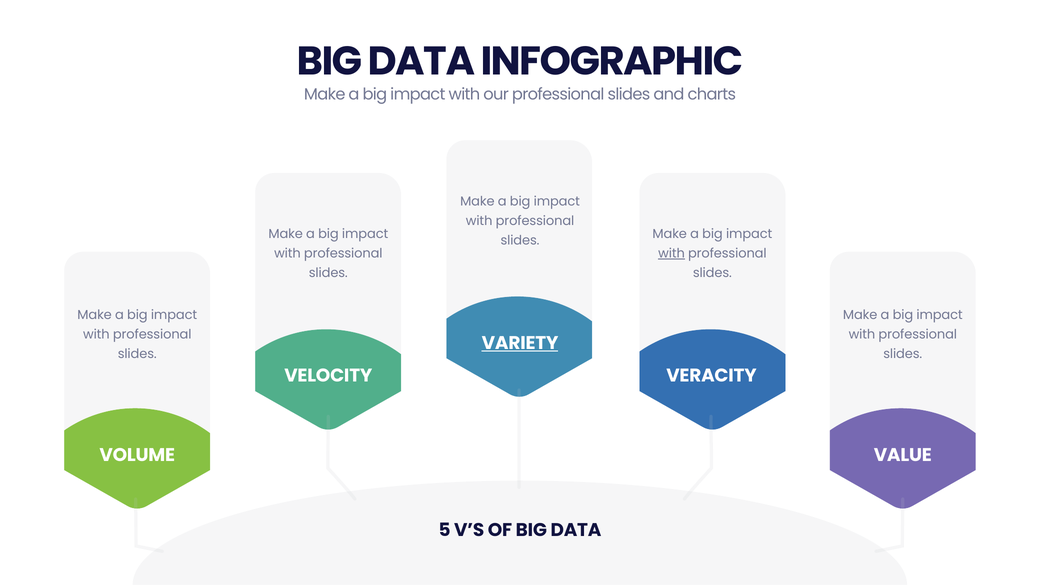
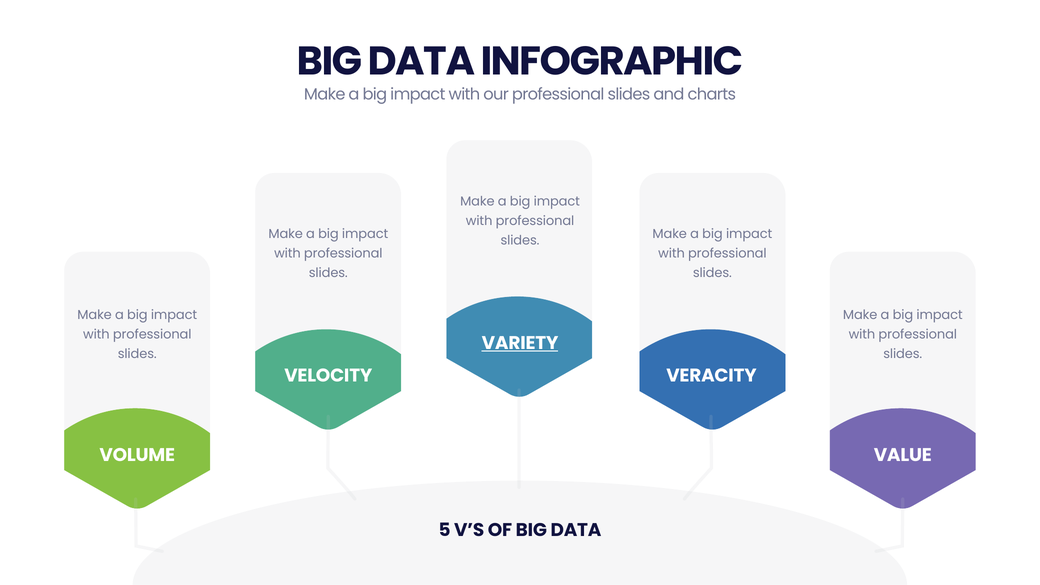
with underline: present -> none (672, 254)
